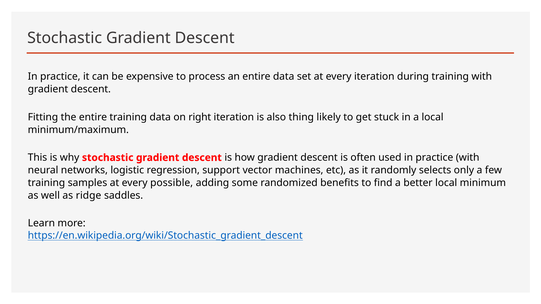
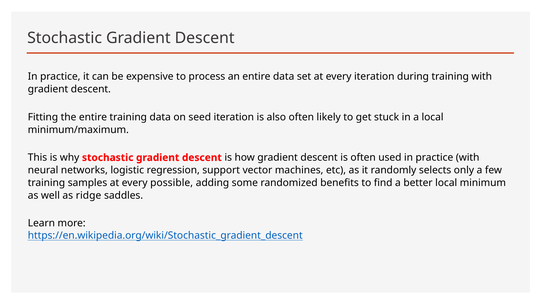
right: right -> seed (200, 117)
also thing: thing -> often (301, 117)
